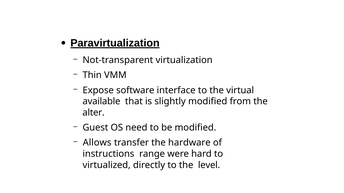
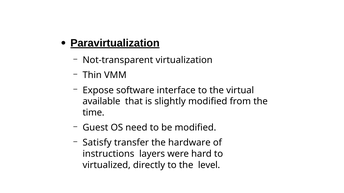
alter: alter -> time (93, 113)
Allows: Allows -> Satisfy (97, 143)
range: range -> layers (152, 154)
